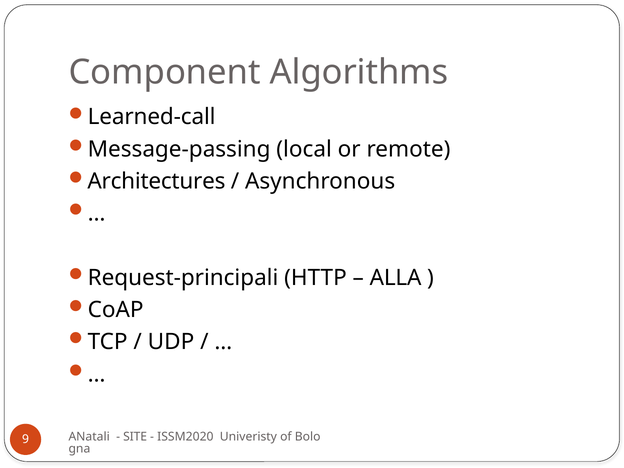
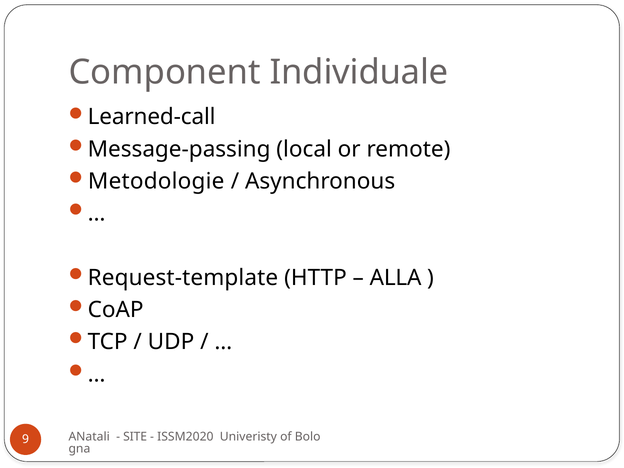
Algorithms: Algorithms -> Individuale (359, 72)
Architectures: Architectures -> Metodologie (156, 181)
Request-principali: Request-principali -> Request-template (183, 278)
